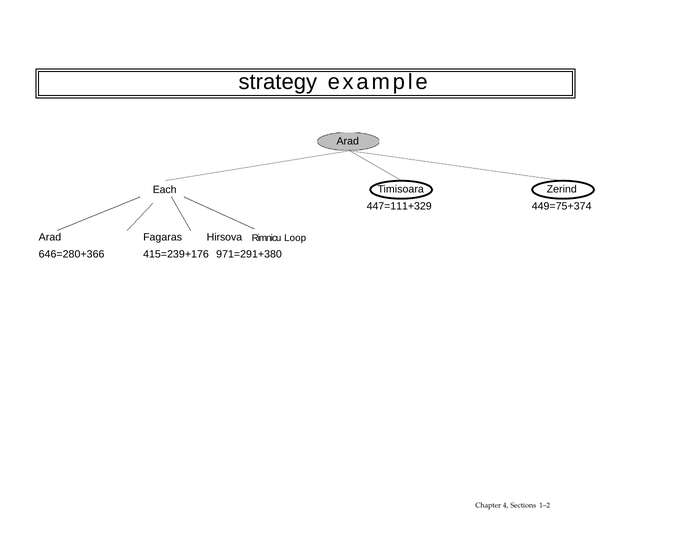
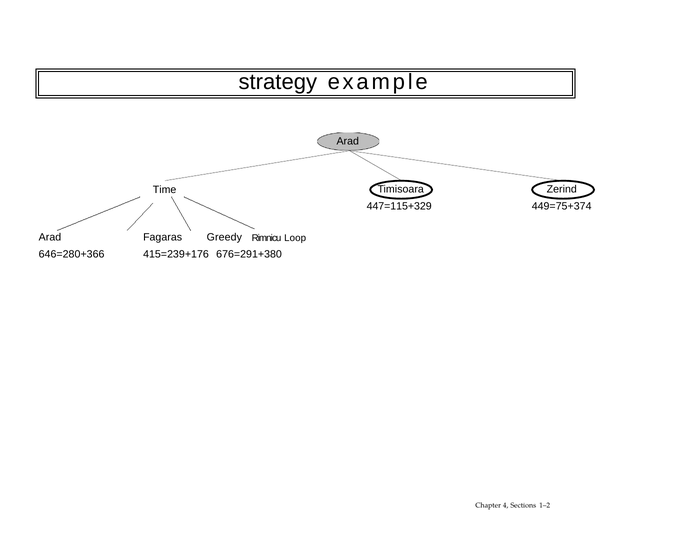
Each: Each -> Time (165, 190)
447=111+329: 447=111+329 -> 447=115+329 (399, 206)
Hirsova: Hirsova -> Greedy (224, 237)
971=291+380: 971=291+380 -> 676=291+380 (249, 254)
